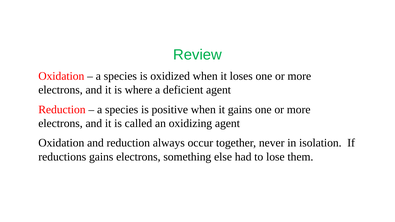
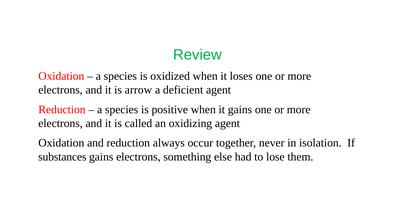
where: where -> arrow (138, 90)
reductions: reductions -> substances (62, 157)
